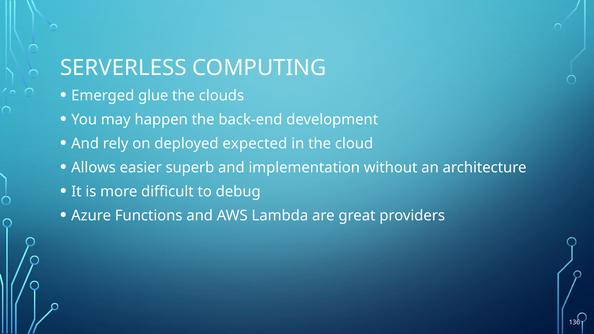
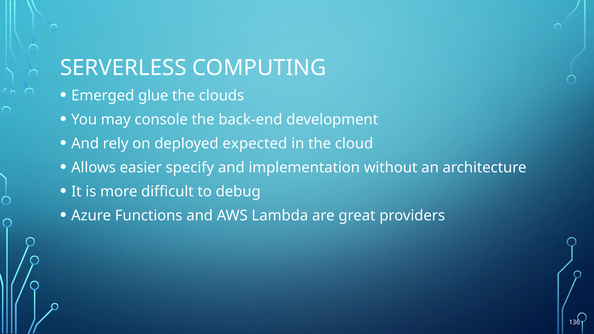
happen: happen -> console (161, 120)
superb: superb -> specify (190, 168)
